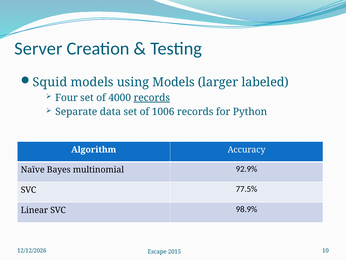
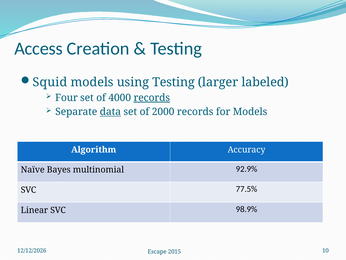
Server: Server -> Access (39, 49)
using Models: Models -> Testing (174, 82)
data underline: none -> present (110, 112)
1006: 1006 -> 2000 (163, 112)
for Python: Python -> Models (250, 112)
